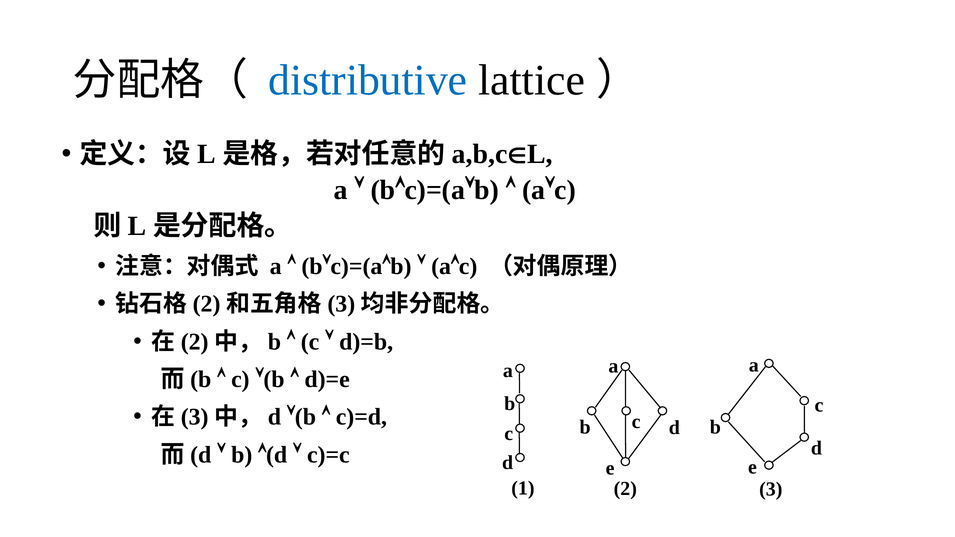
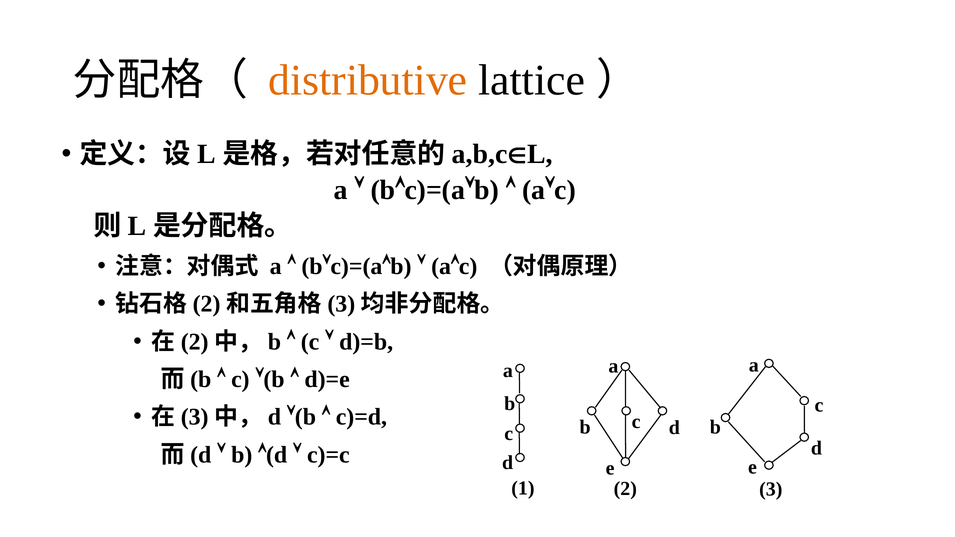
distributive colour: blue -> orange (368, 80)
